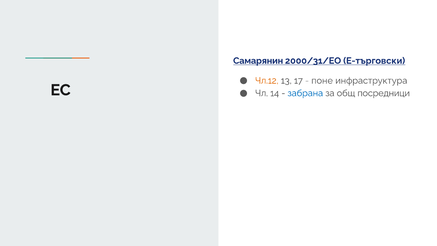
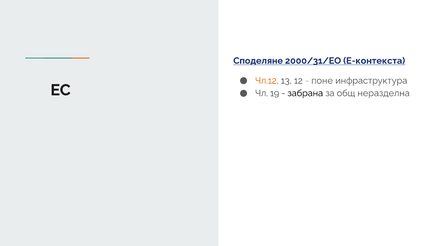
Самарянин: Самарянин -> Споделяне (258, 61)
E-търговски: E-търговски -> E-контекста (374, 61)
17: 17 -> 12 (298, 81)
14: 14 -> 19 (275, 93)
забрана colour: blue -> black (305, 93)
посредници: посредници -> неразделна (384, 93)
